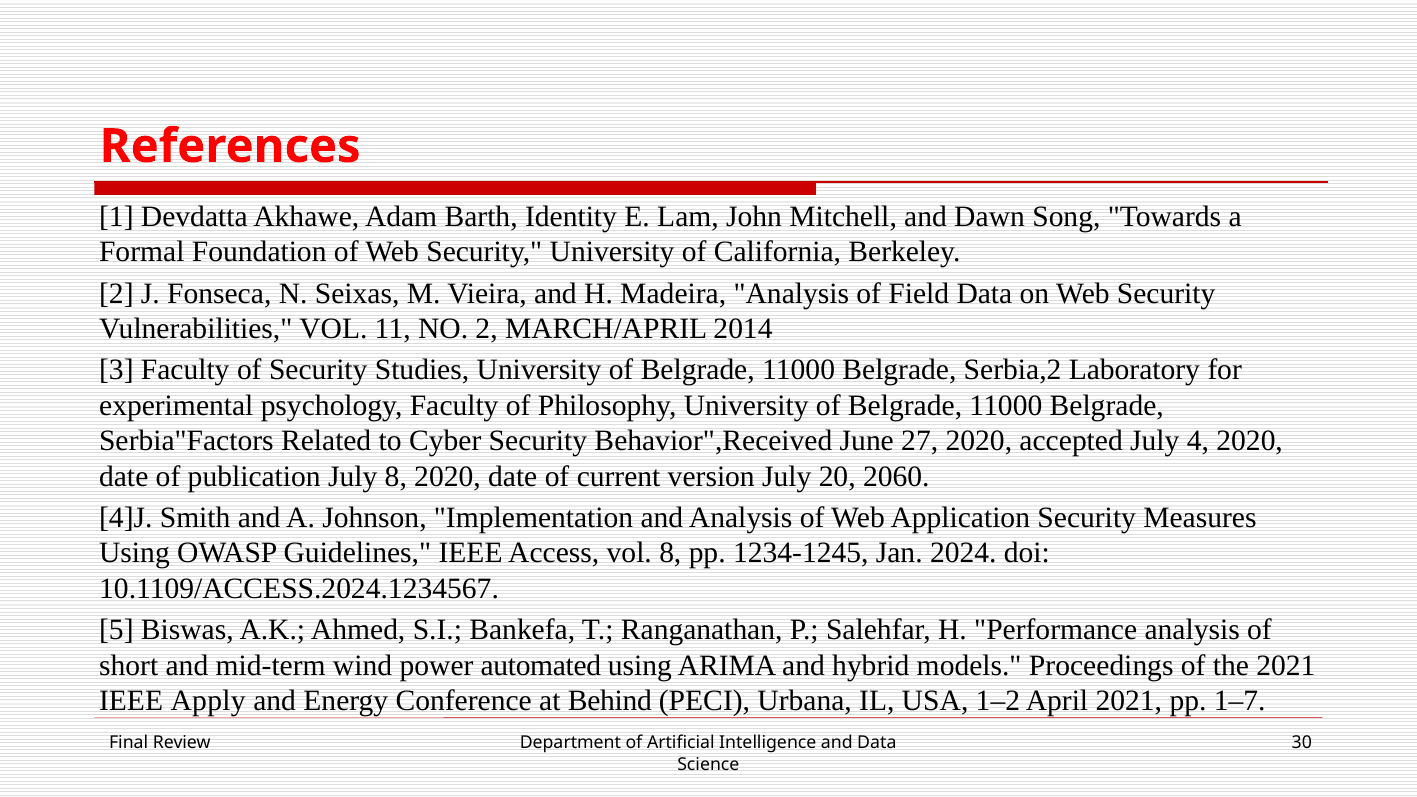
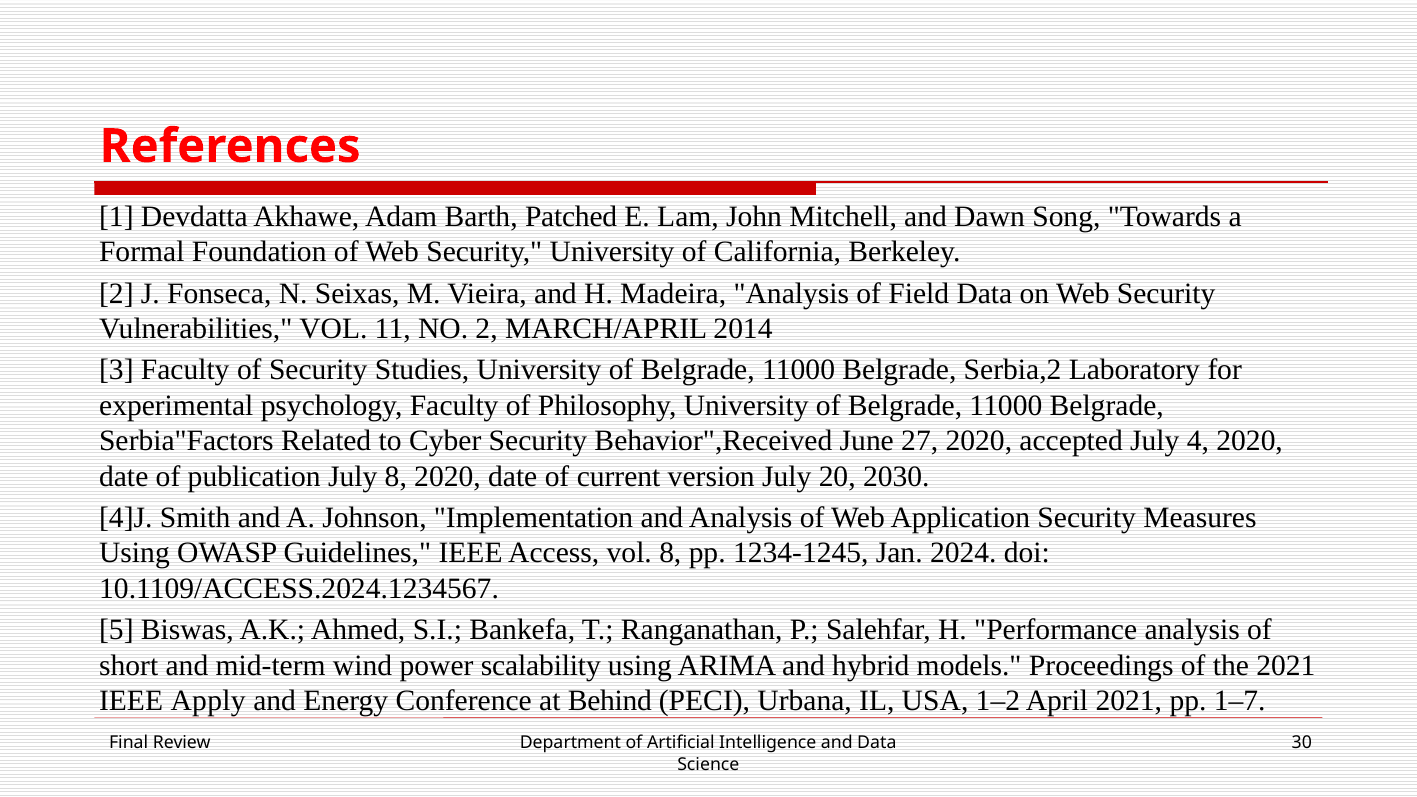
Identity: Identity -> Patched (571, 217)
2060: 2060 -> 2030 (896, 476)
automated: automated -> scalability (541, 665)
